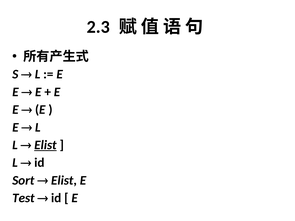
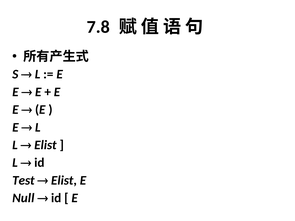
2.3: 2.3 -> 7.8 (98, 27)
Elist underline: present -> none (45, 145)
Sort: Sort -> Test (23, 181)
Test: Test -> Null (23, 198)
